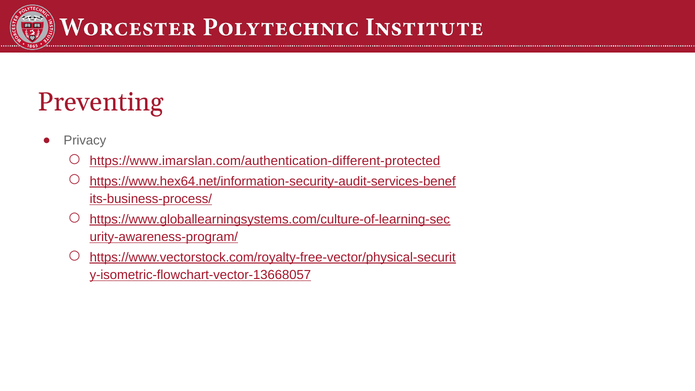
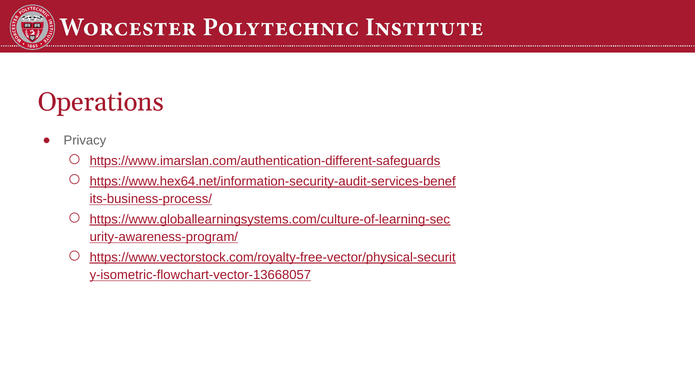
Preventing: Preventing -> Operations (101, 102)
https://www.imarslan.com/authentication-different-protected: https://www.imarslan.com/authentication-different-protected -> https://www.imarslan.com/authentication-different-safeguards (265, 161)
